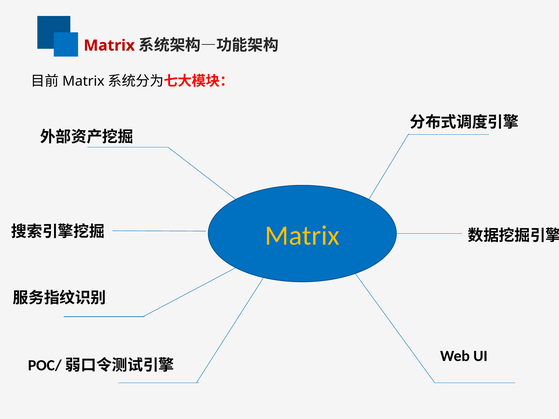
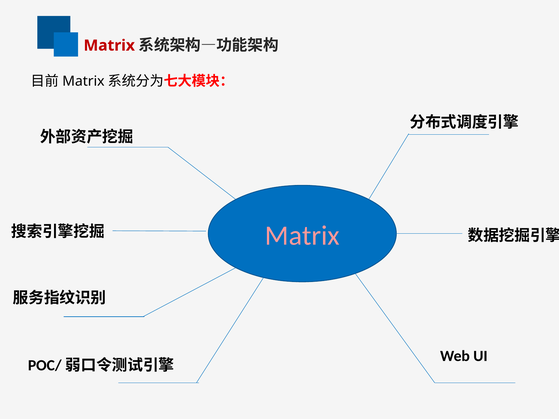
Matrix colour: yellow -> pink (302, 236)
